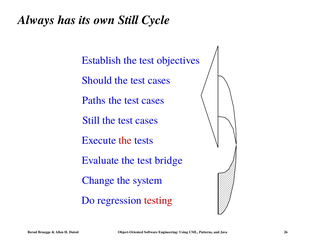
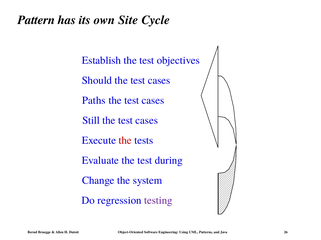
Always: Always -> Pattern (36, 20)
own Still: Still -> Site (128, 20)
bridge: bridge -> during (169, 161)
testing colour: red -> purple (158, 201)
